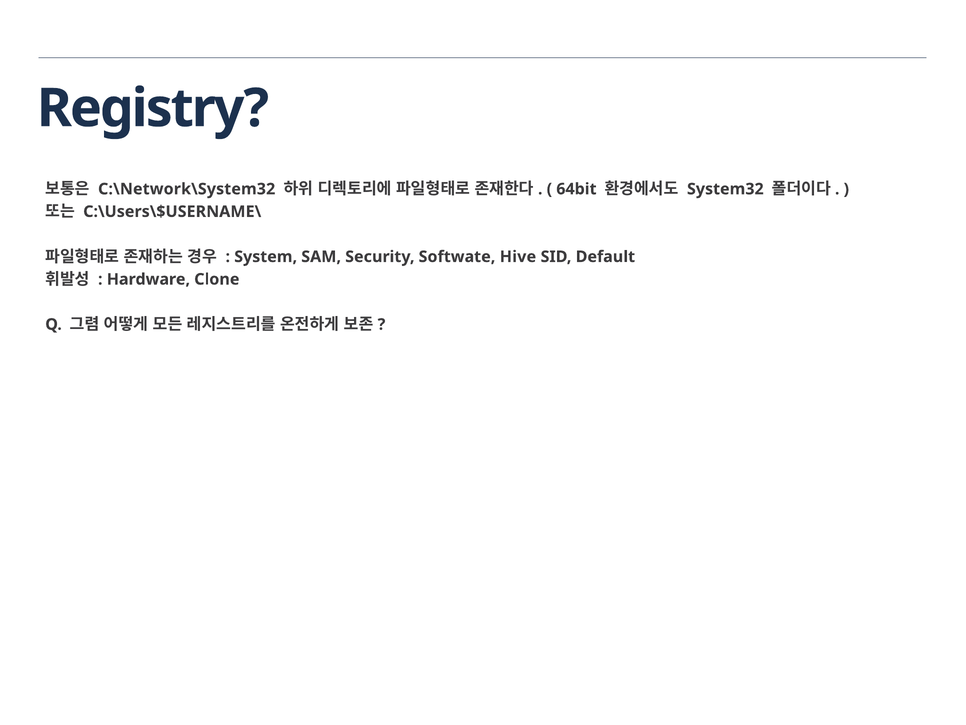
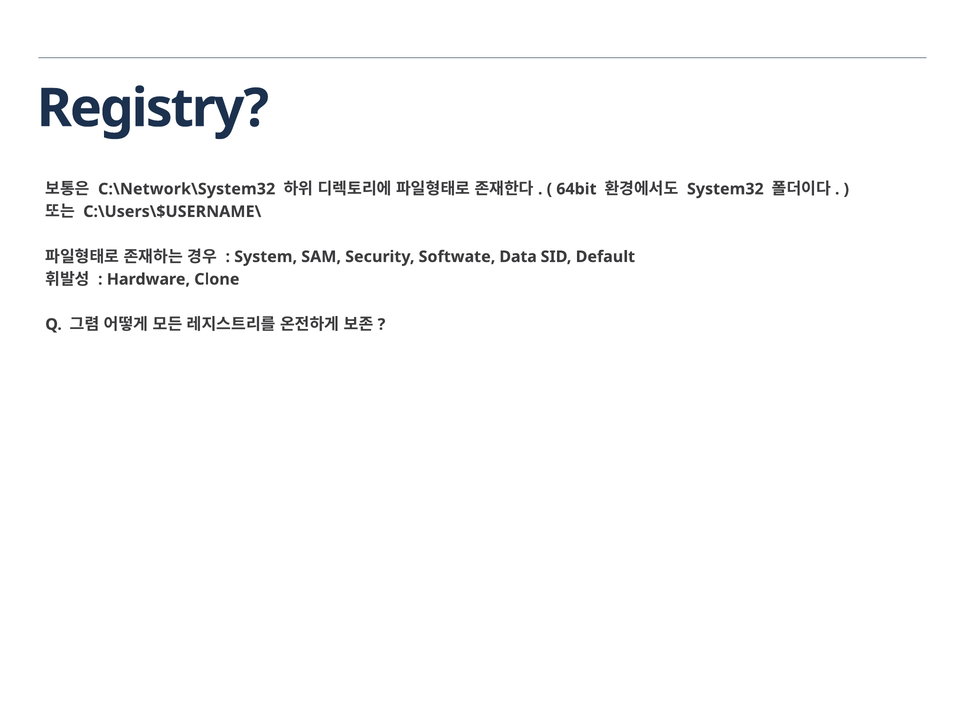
Hive: Hive -> Data (518, 257)
